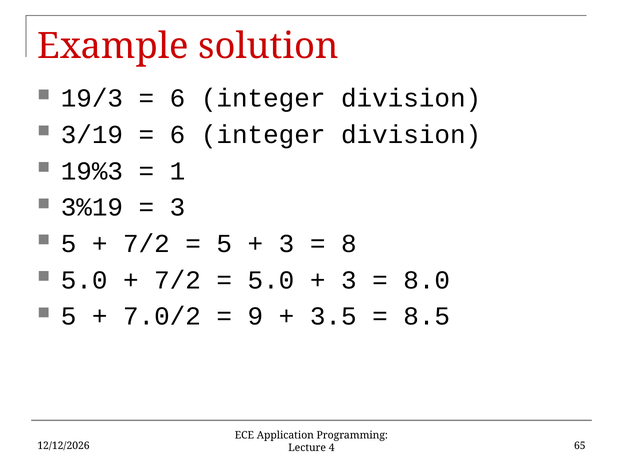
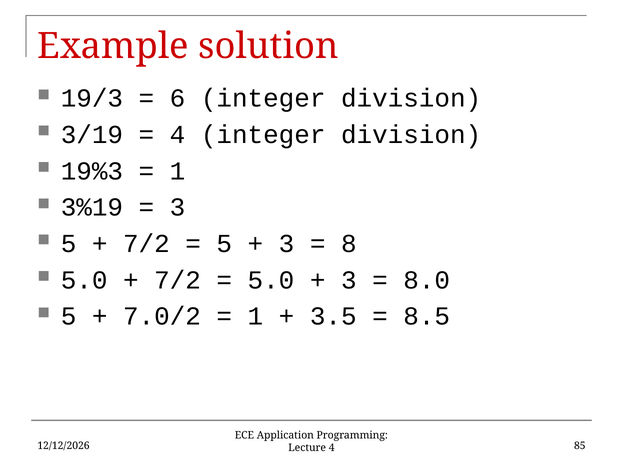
6: 6 -> 4 (178, 135)
9: 9 -> 1 (255, 316)
65: 65 -> 85 (580, 446)
